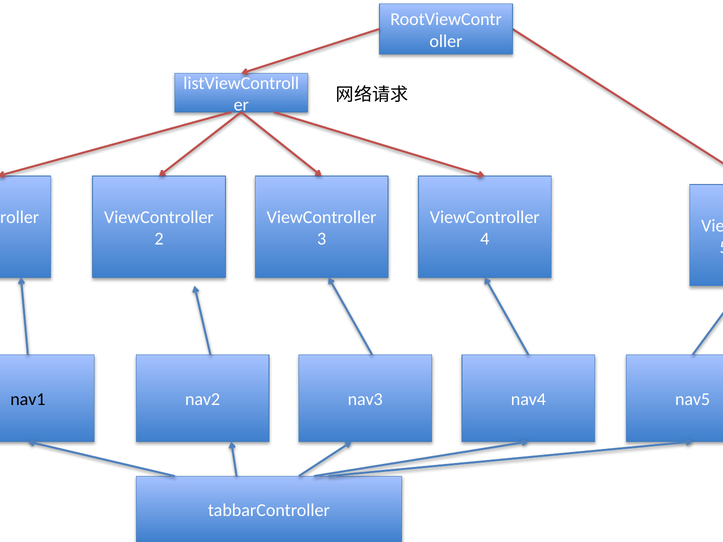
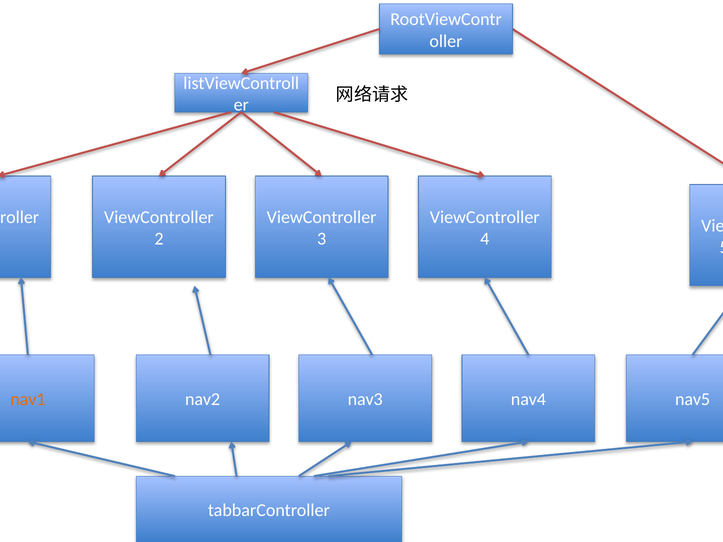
nav1 colour: black -> orange (28, 400)
